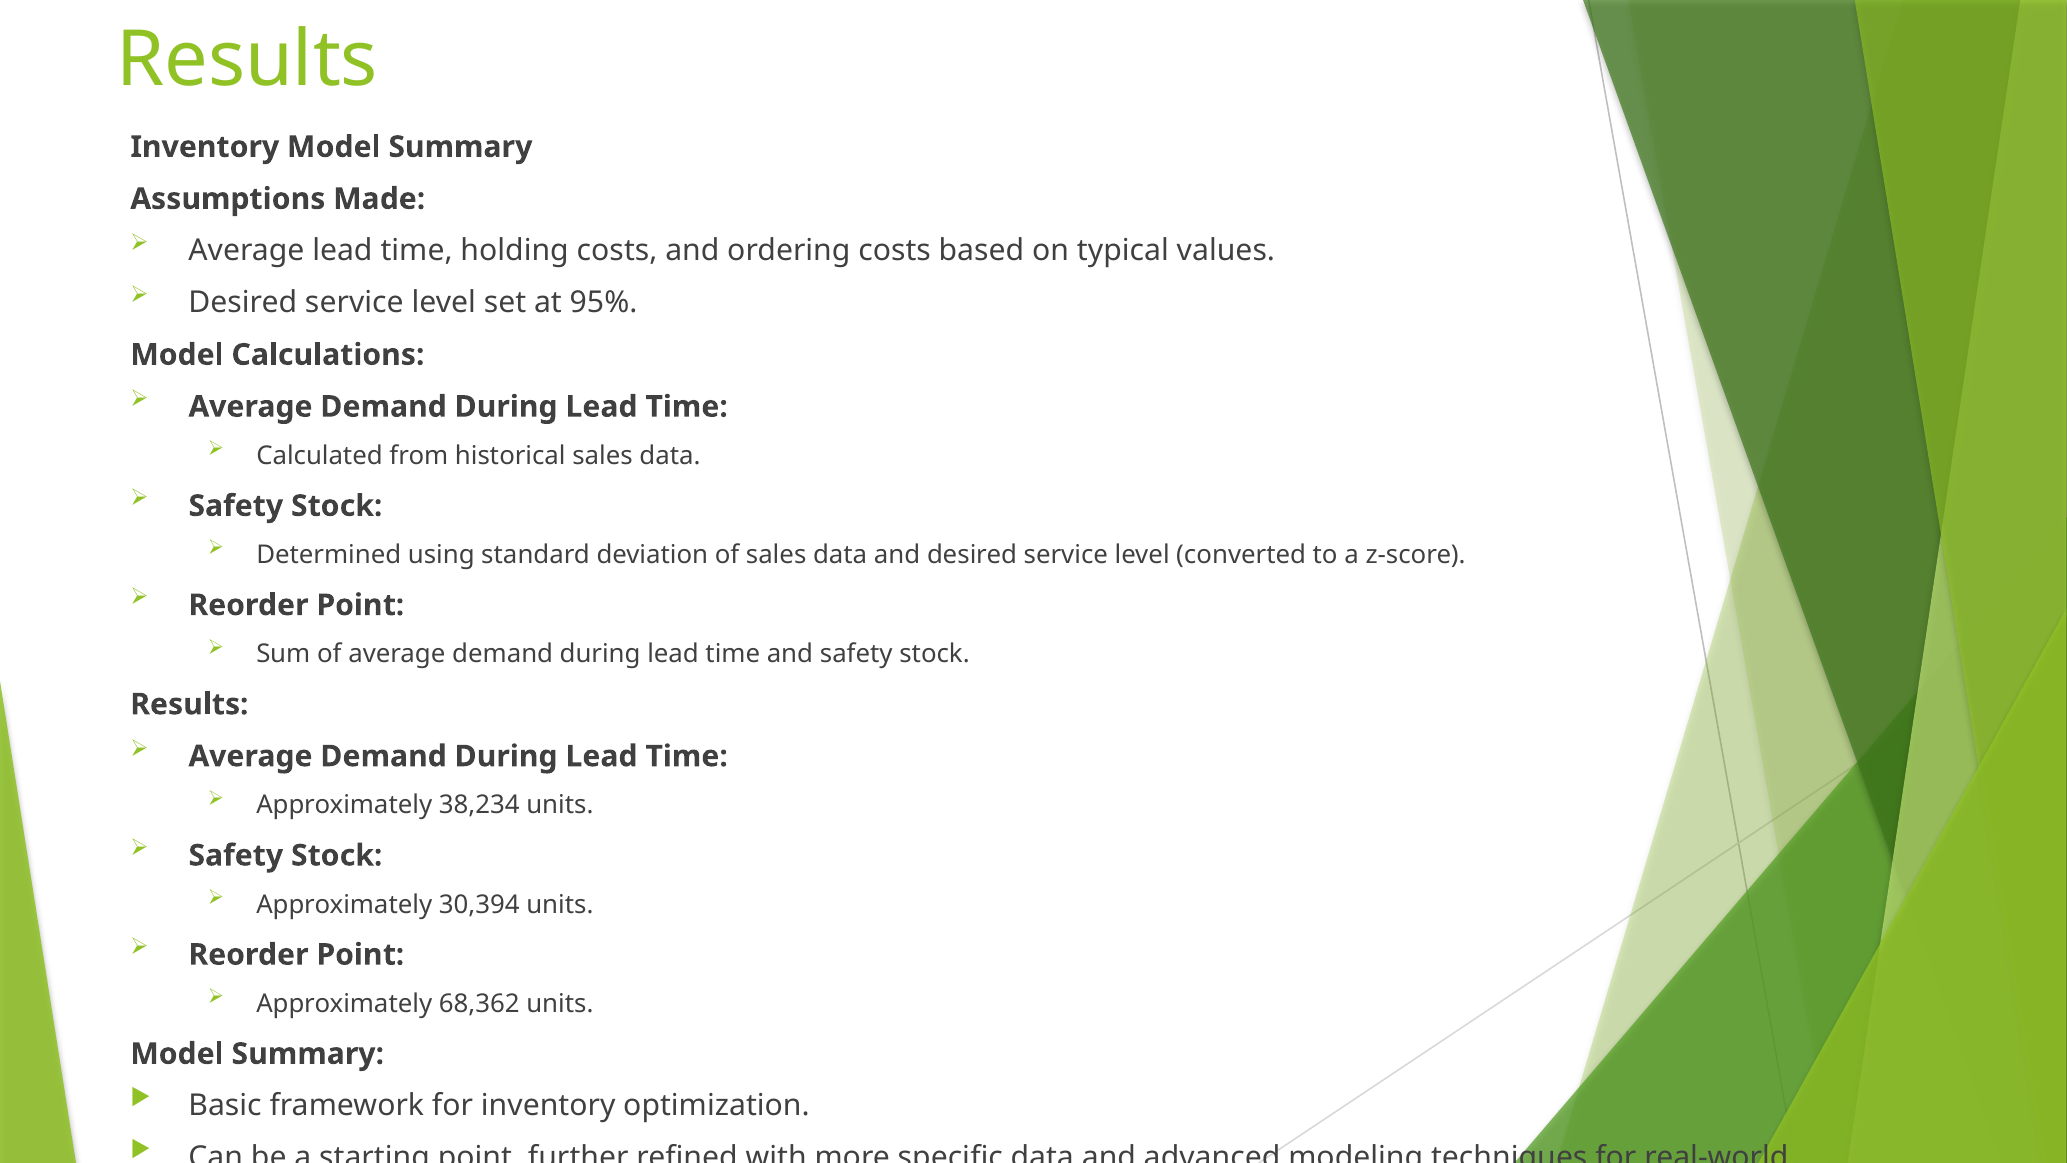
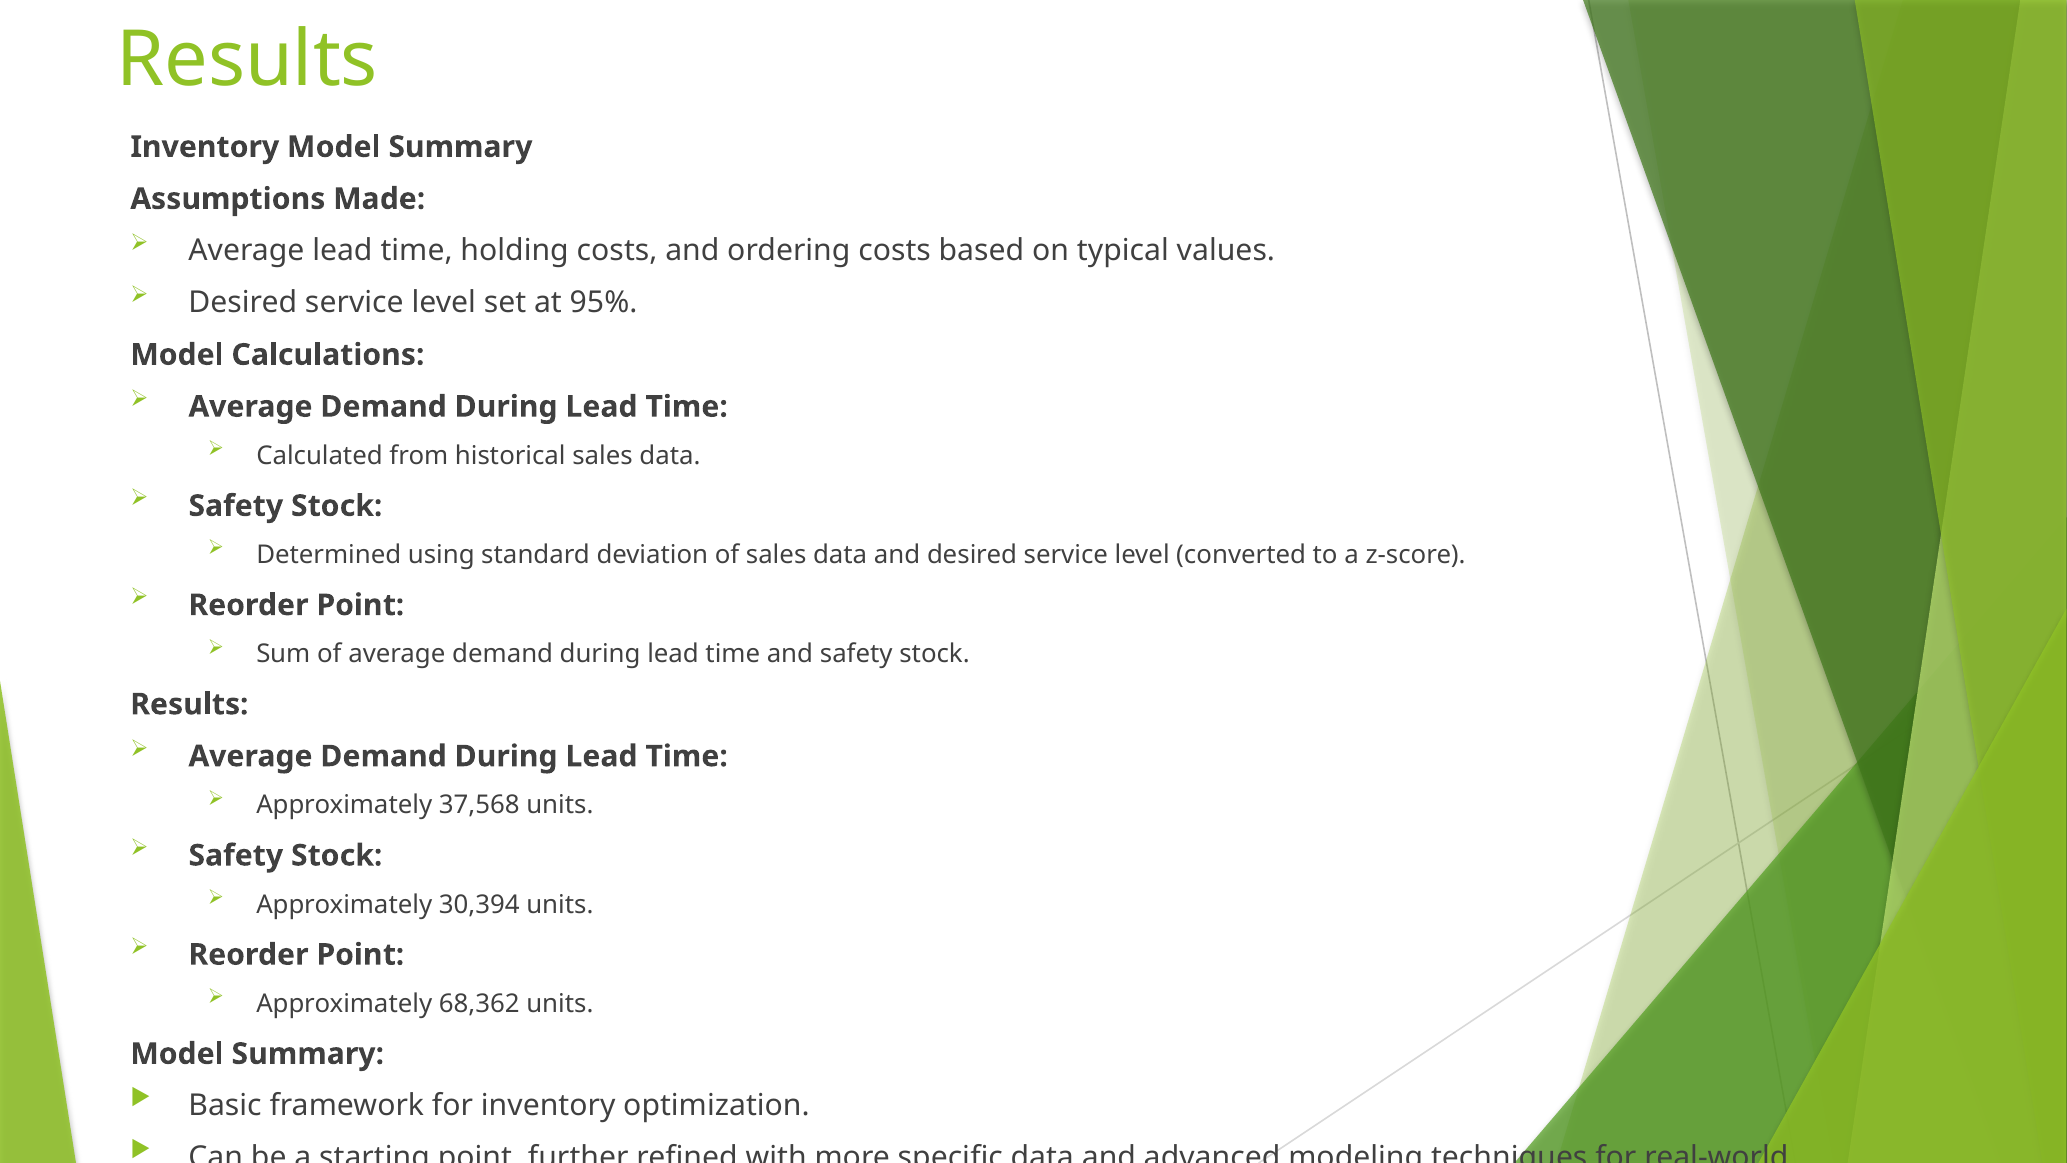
38,234: 38,234 -> 37,568 (479, 805)
